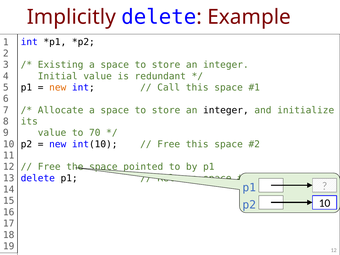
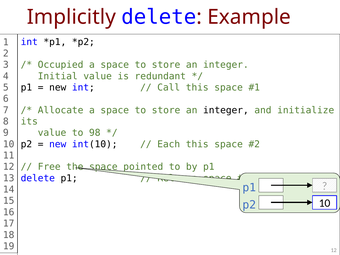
Existing: Existing -> Occupied (61, 65)
new colour: orange -> black (58, 87)
70: 70 -> 98 (95, 133)
Free: Free -> Each (169, 144)
